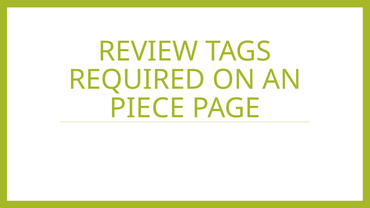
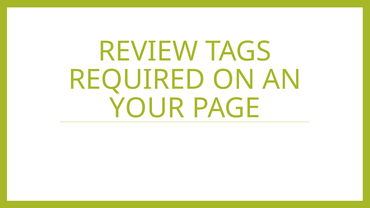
PIECE: PIECE -> YOUR (147, 108)
